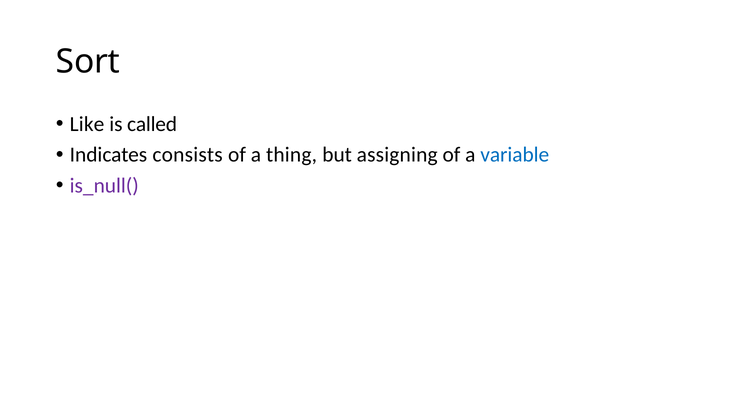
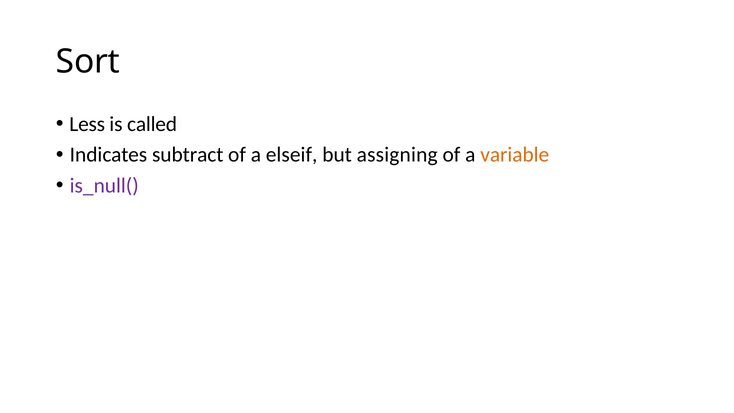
Like: Like -> Less (87, 124)
consists: consists -> subtract (188, 155)
thing: thing -> elseif (292, 155)
variable colour: blue -> orange (515, 155)
